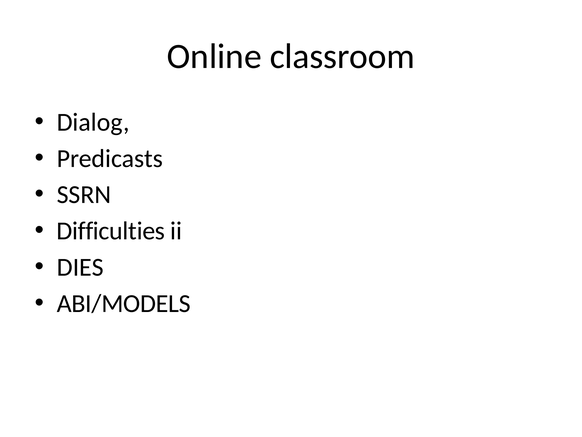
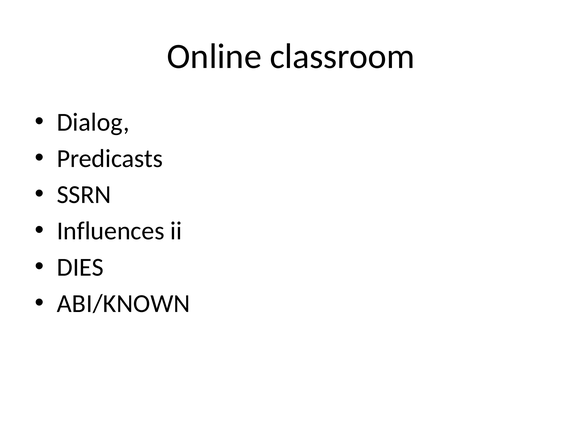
Difficulties: Difficulties -> Influences (111, 231)
ABI/MODELS: ABI/MODELS -> ABI/KNOWN (124, 303)
